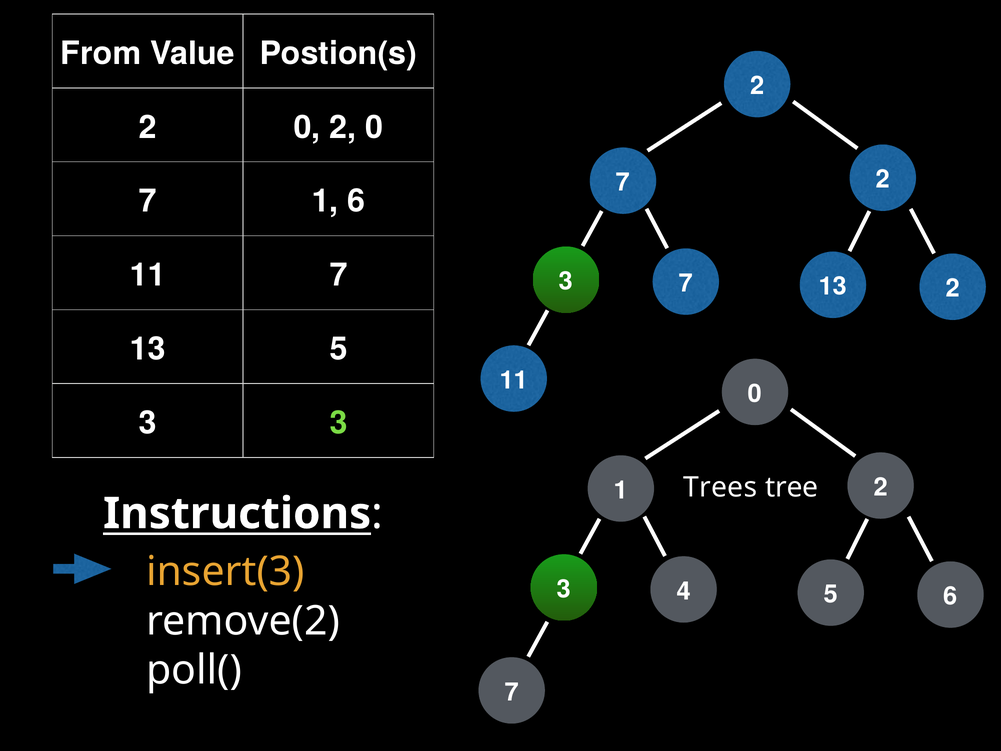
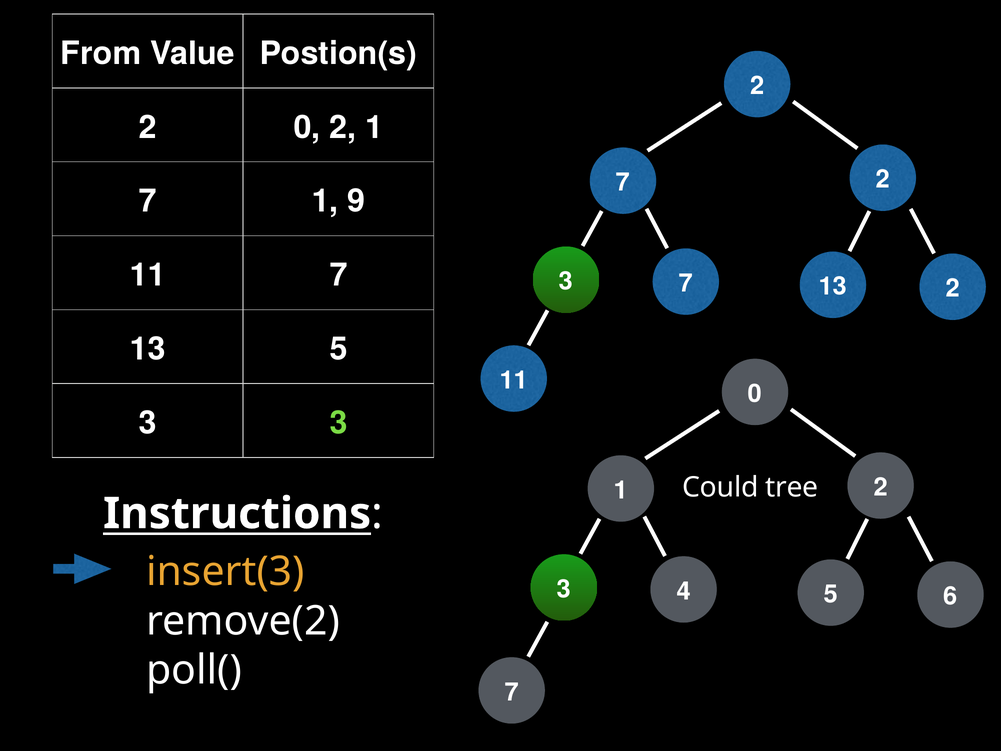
0 2 0: 0 -> 1 (374, 127)
1 6: 6 -> 9 (356, 201)
Trees: Trees -> Could (720, 487)
